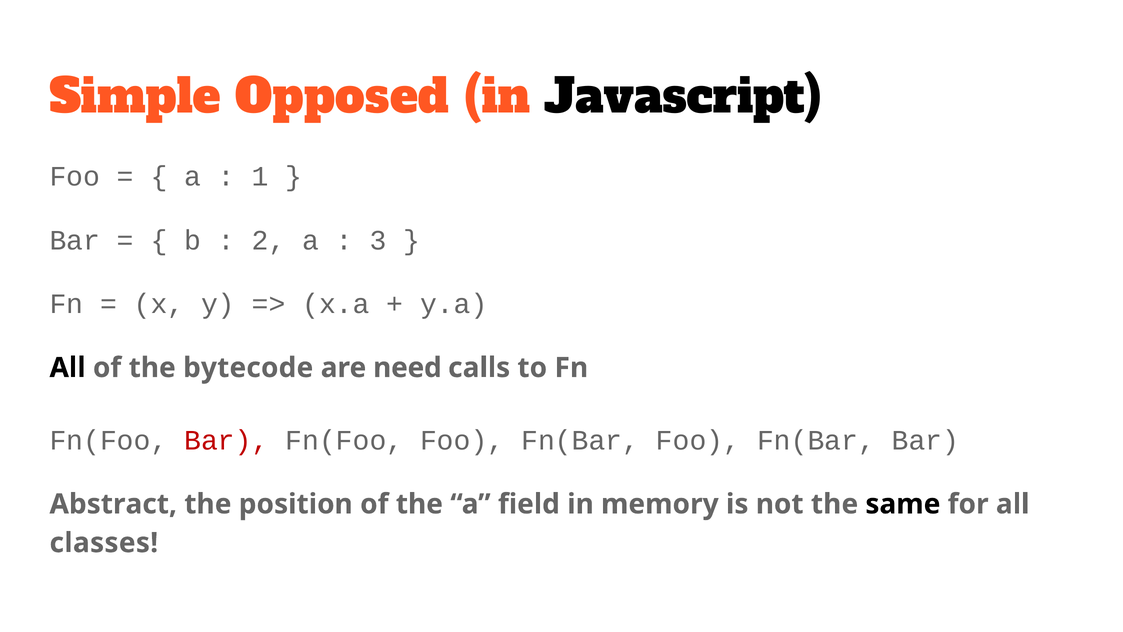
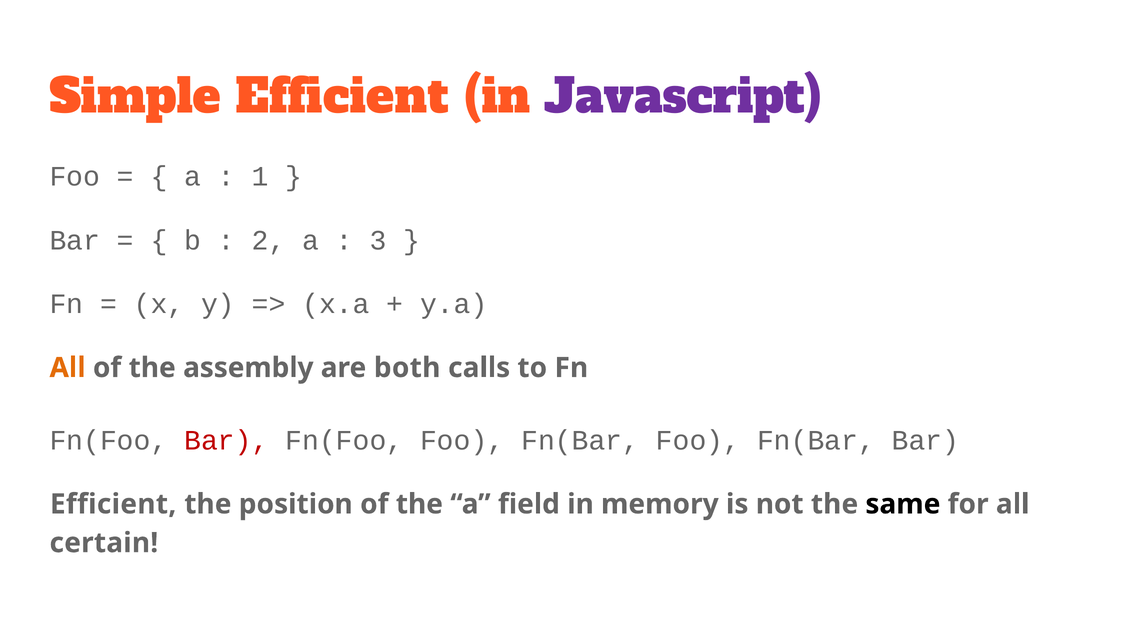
Simple Opposed: Opposed -> Efficient (342, 97)
Javascript colour: black -> purple (683, 97)
All colour: black -> orange (68, 368)
bytecode: bytecode -> assembly (248, 368)
need: need -> both (407, 368)
Abstract: Abstract -> Efficient (113, 504)
classes: classes -> certain (104, 543)
